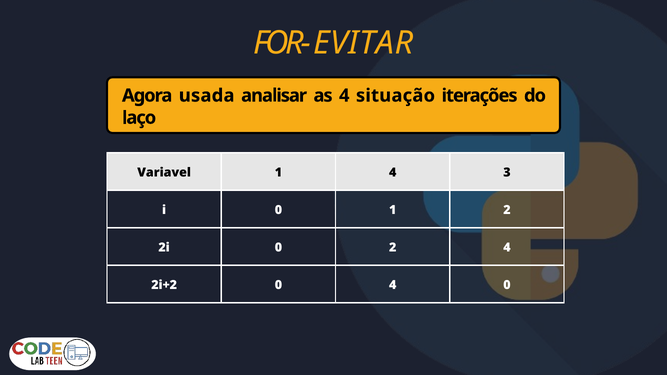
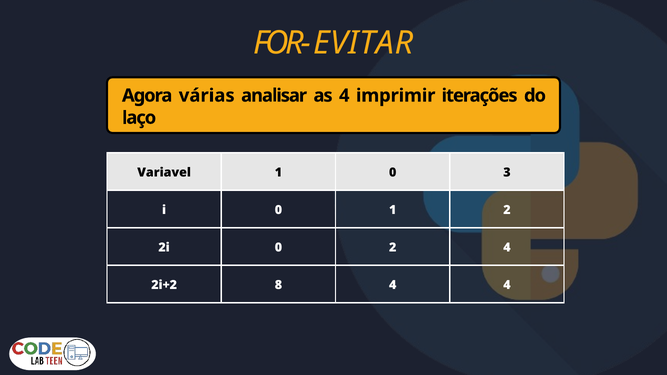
usada: usada -> várias (207, 96)
situação: situação -> imprimir (396, 96)
1 4: 4 -> 0 (393, 173)
2i+2 0: 0 -> 8 (278, 285)
4 0: 0 -> 4 (507, 285)
